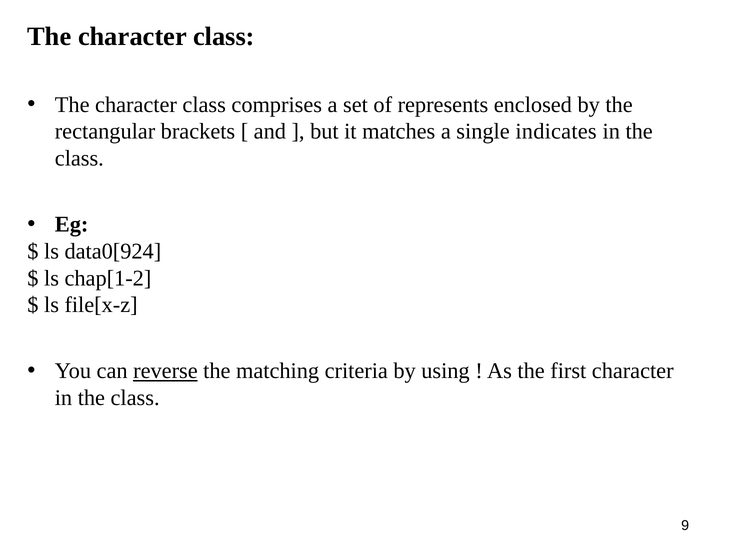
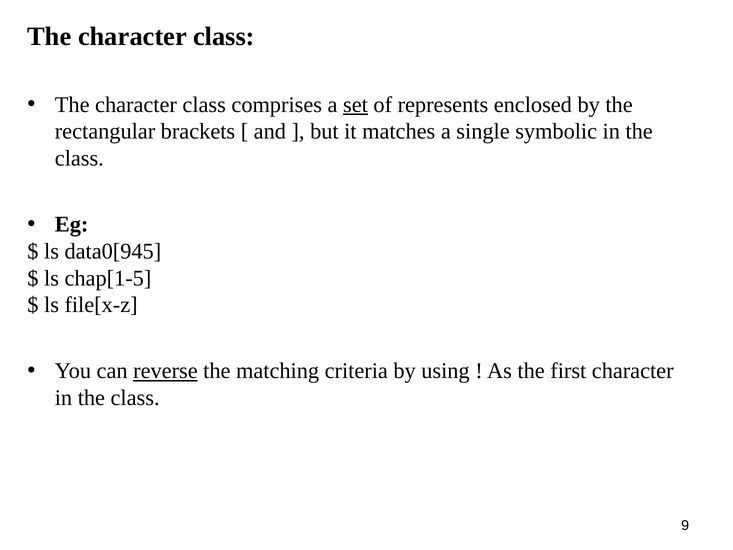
set underline: none -> present (355, 105)
indicates: indicates -> symbolic (556, 131)
data0[924: data0[924 -> data0[945 (113, 251)
chap[1-2: chap[1-2 -> chap[1-5 (108, 278)
